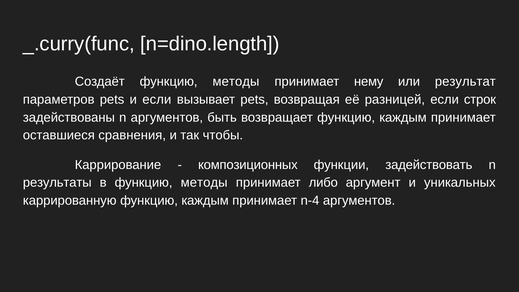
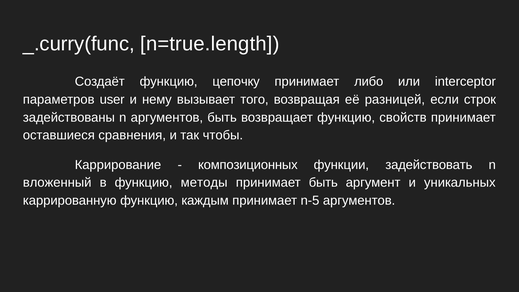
n=dino.length: n=dino.length -> n=true.length (210, 44)
Создаёт функцию методы: методы -> цепочку (236, 82)
нему: нему -> либо (369, 82)
результат: результат -> interceptor (465, 82)
параметров pets: pets -> user (112, 100)
и если: если -> нему (157, 100)
вызывает pets: pets -> того (254, 100)
возвращает функцию каждым: каждым -> свойств (403, 117)
результаты: результаты -> вложенный (57, 183)
принимает либо: либо -> быть (323, 183)
n-4: n-4 -> n-5 (310, 201)
